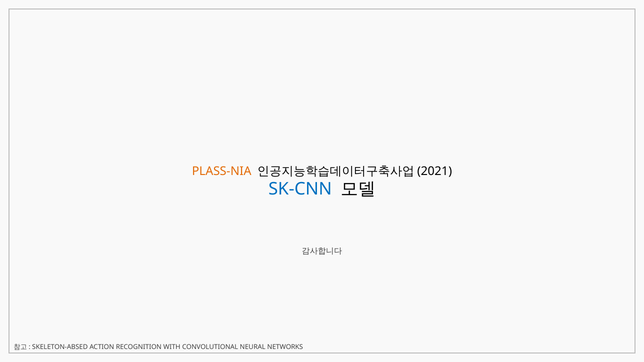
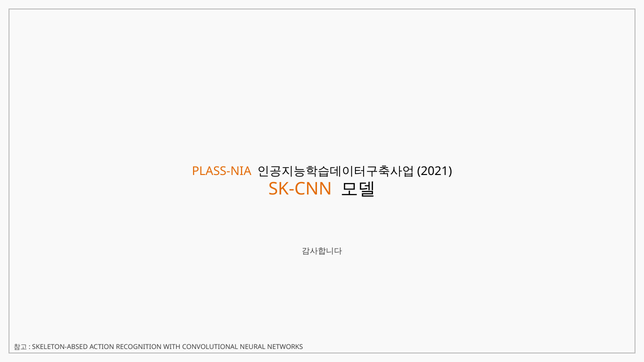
SK-CNN colour: blue -> orange (300, 189)
